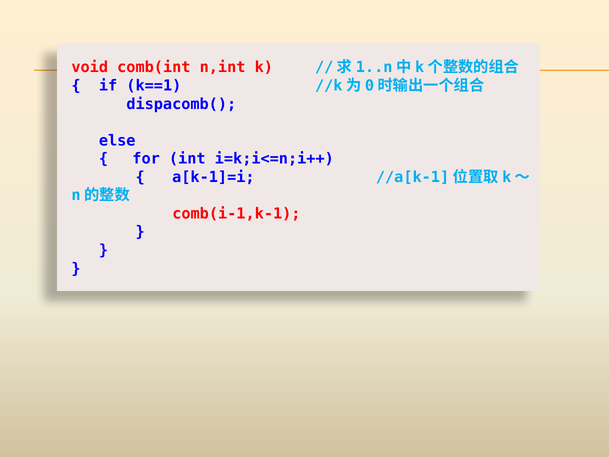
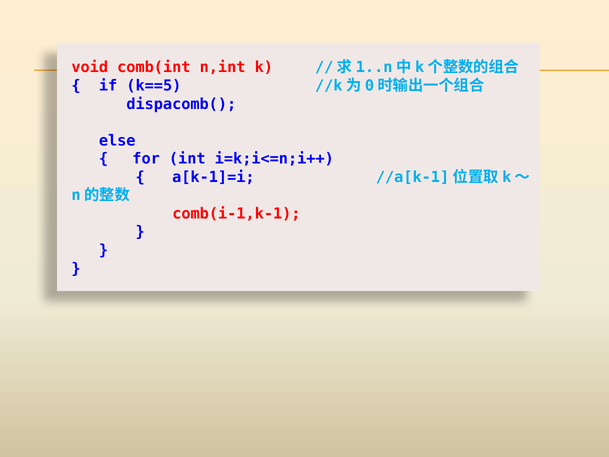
k==1: k==1 -> k==5 (154, 86)
